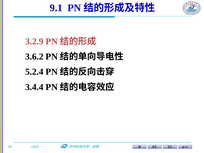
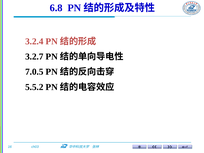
9.1: 9.1 -> 6.8 (56, 8)
3.2.9: 3.2.9 -> 3.2.4 (34, 41)
3.6.2: 3.6.2 -> 3.2.7 (34, 57)
5.2.4: 5.2.4 -> 7.0.5 (34, 72)
3.4.4: 3.4.4 -> 5.5.2 (34, 87)
